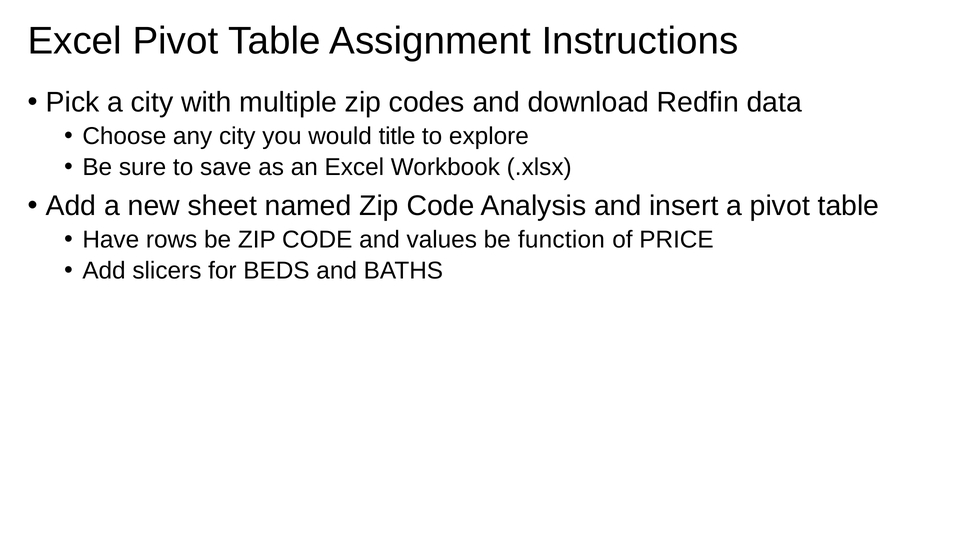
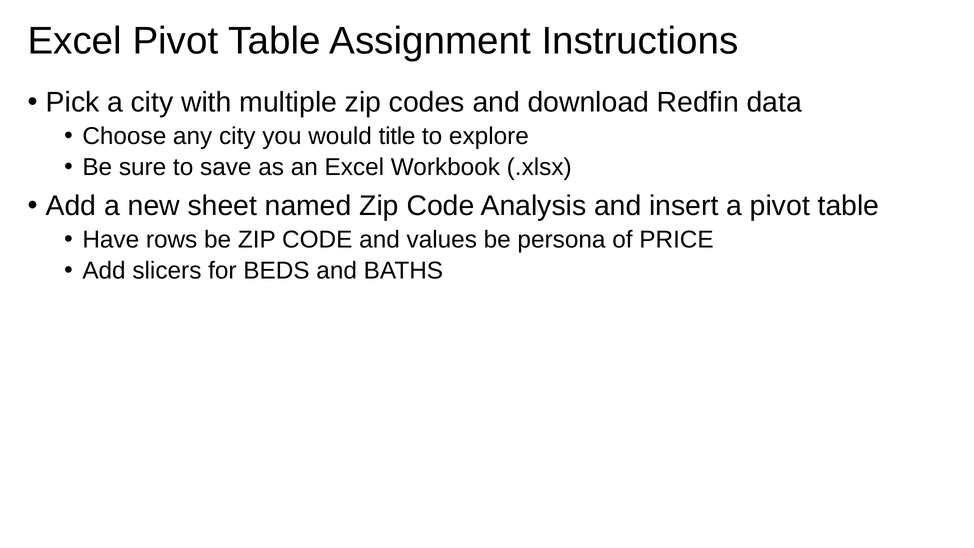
function: function -> persona (562, 239)
